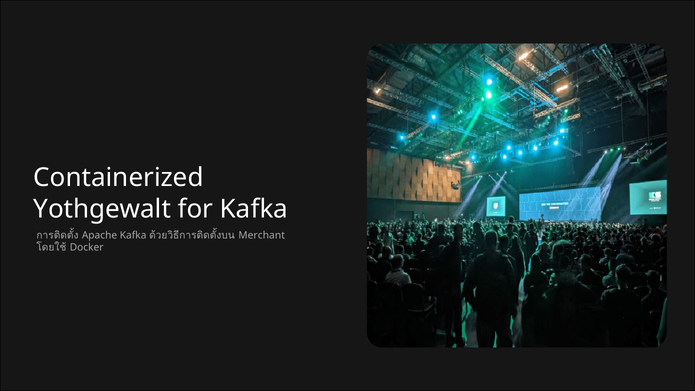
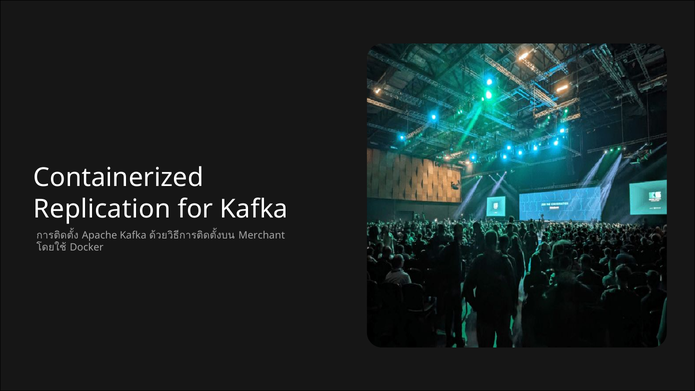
Yothgewalt: Yothgewalt -> Replication (102, 209)
